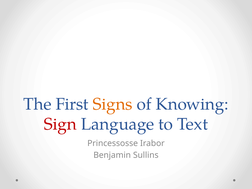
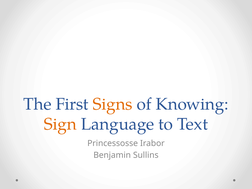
Sign colour: red -> orange (60, 124)
